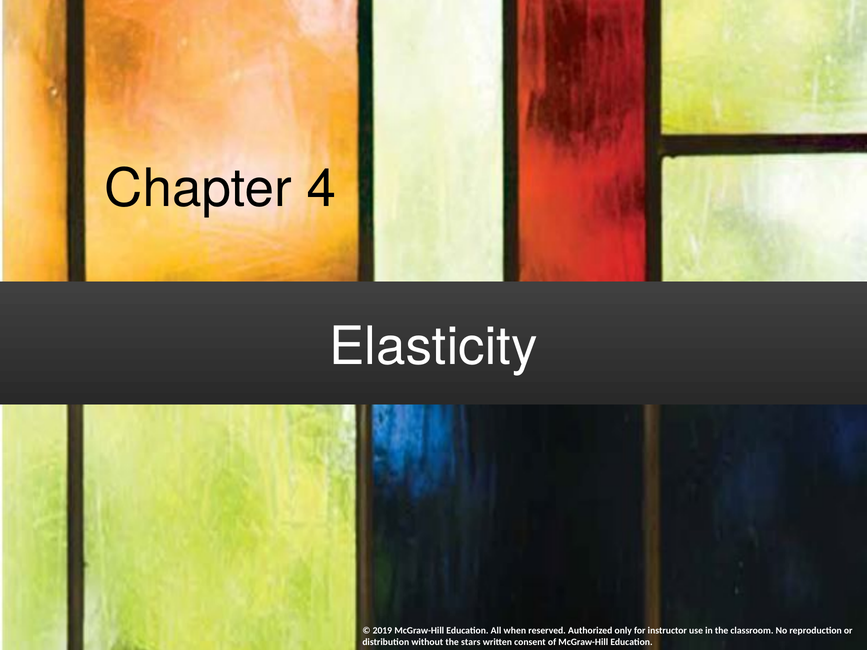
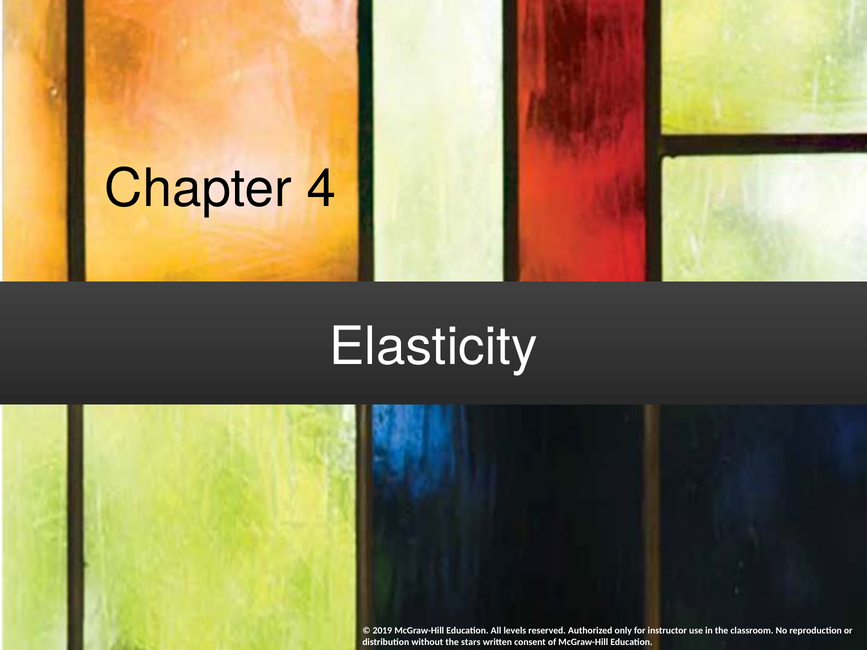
when: when -> levels (515, 631)
